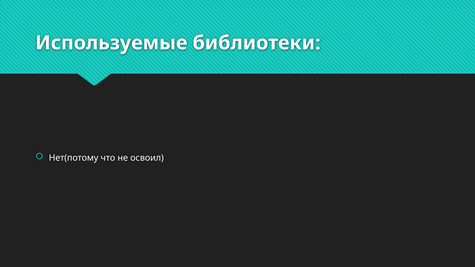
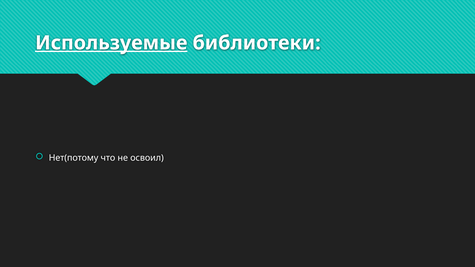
Используемые underline: none -> present (111, 43)
